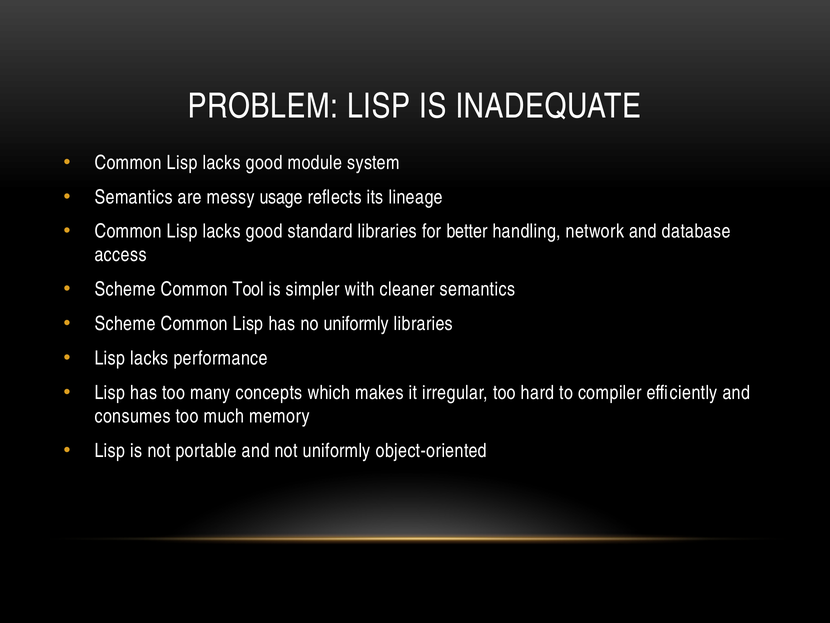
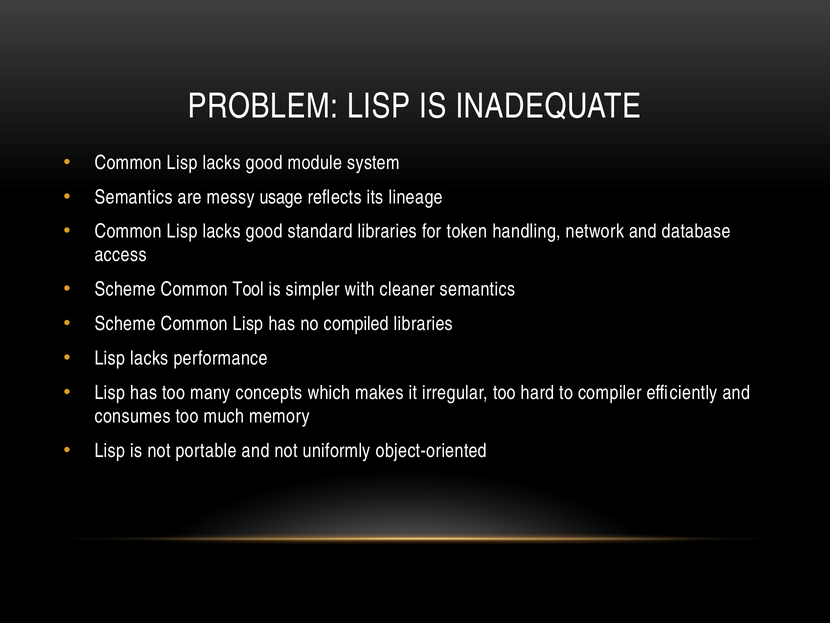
better: better -> token (467, 231)
no uniformly: uniformly -> compiled (356, 324)
